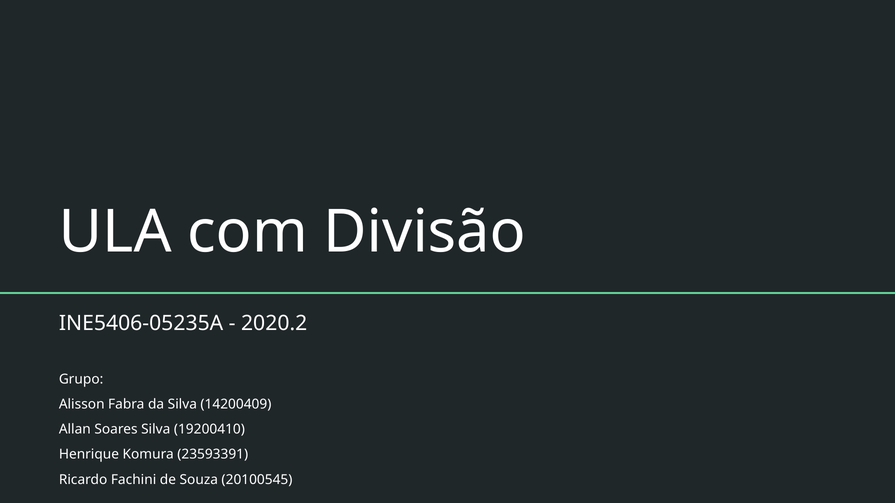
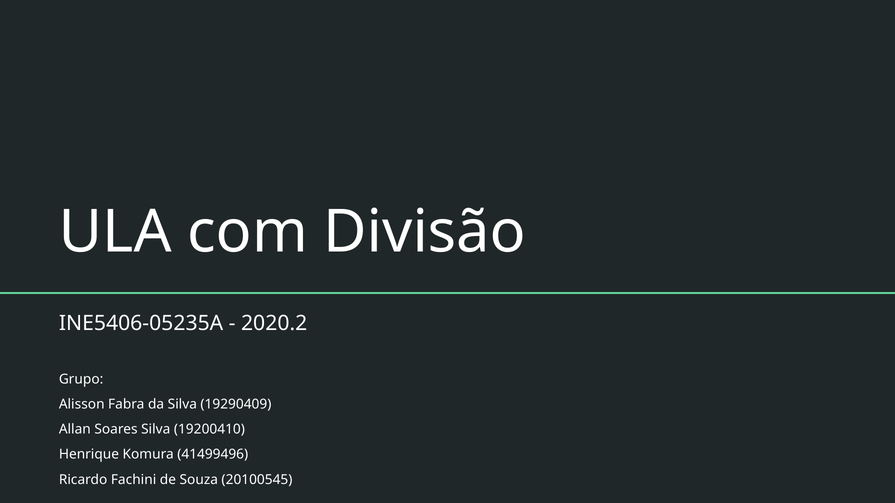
14200409: 14200409 -> 19290409 (236, 405)
23593391: 23593391 -> 41499496 (213, 455)
